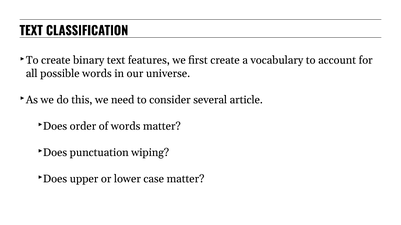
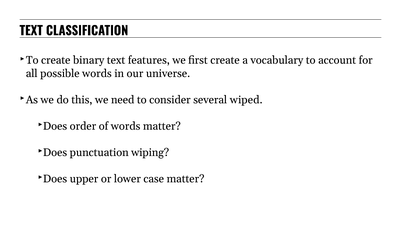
article: article -> wiped (246, 100)
